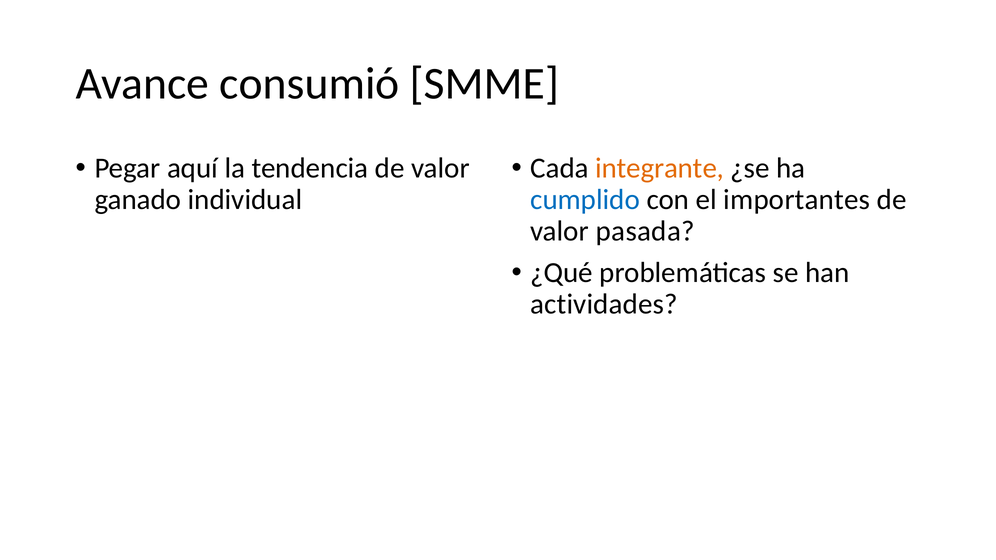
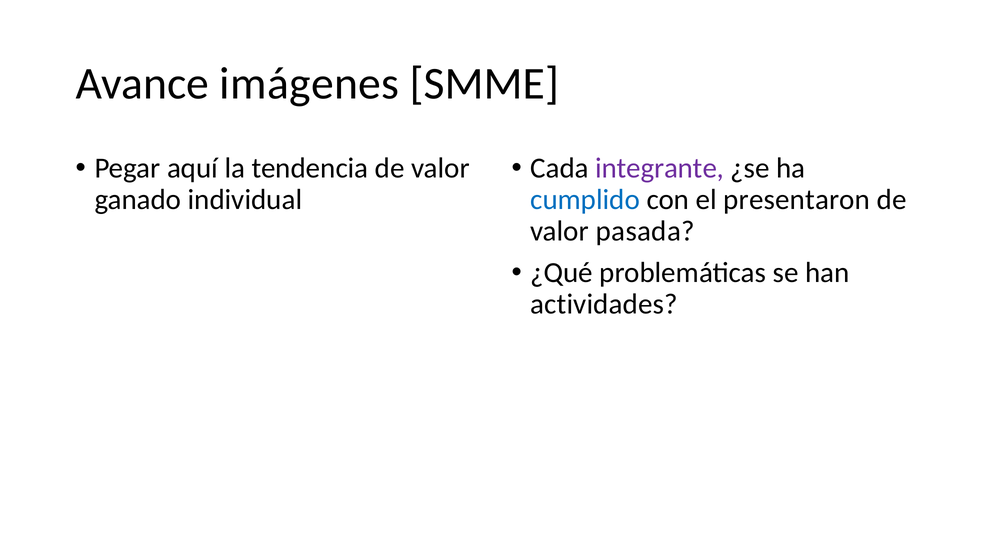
consumió: consumió -> imágenes (309, 84)
integrante colour: orange -> purple (660, 168)
importantes: importantes -> presentaron (797, 200)
